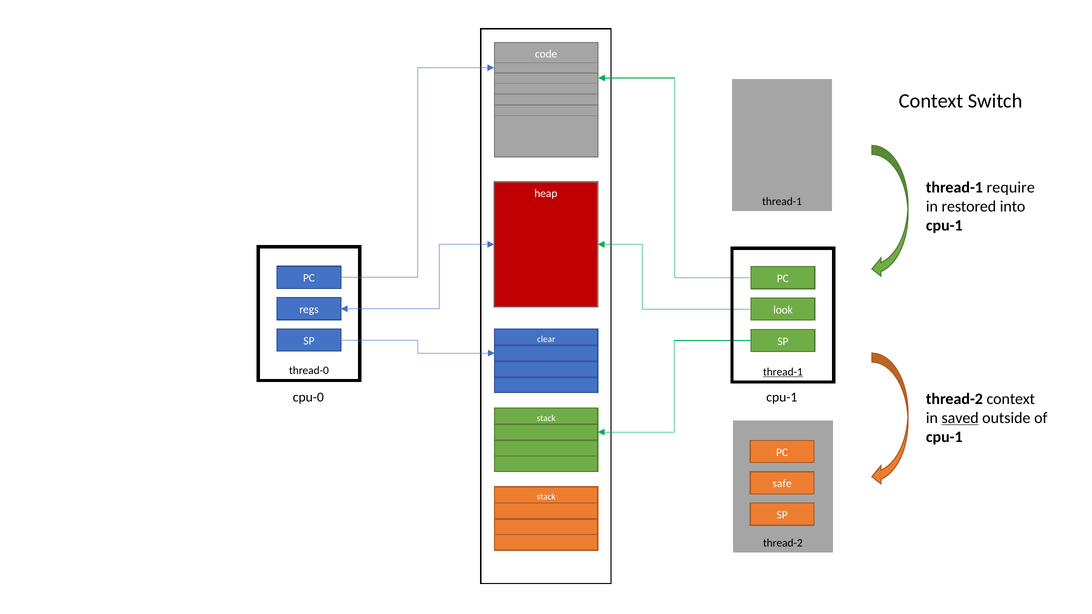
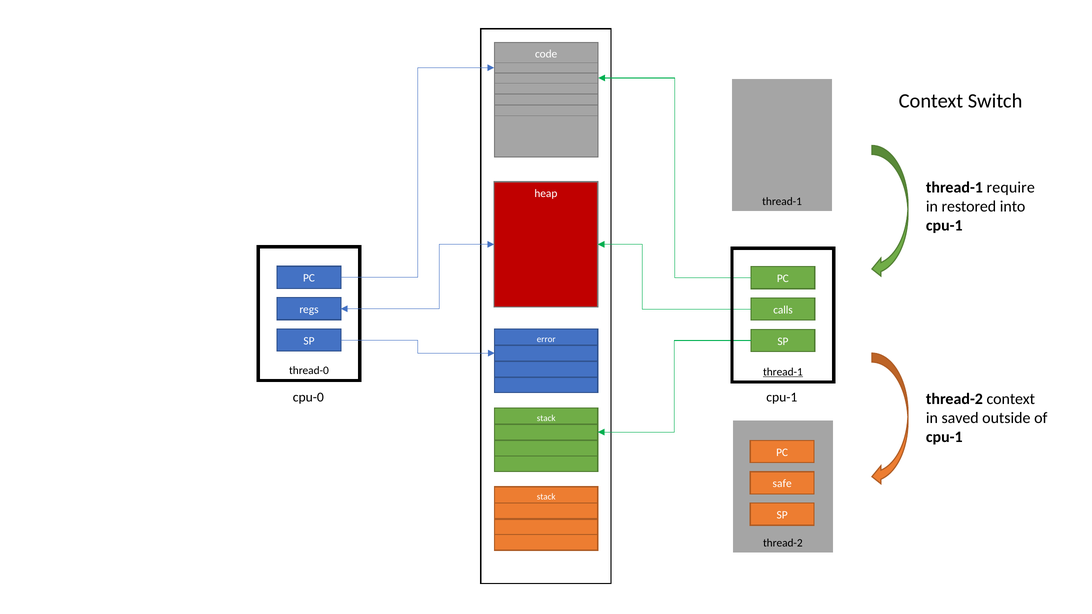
look: look -> calls (783, 310)
clear: clear -> error (546, 339)
saved underline: present -> none (960, 418)
